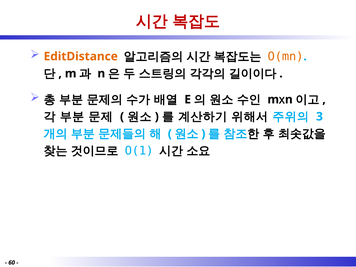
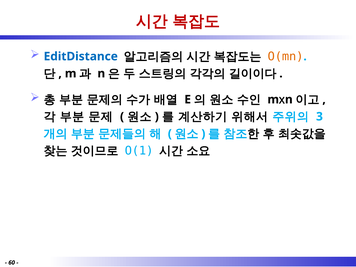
EditDistance colour: orange -> blue (81, 56)
